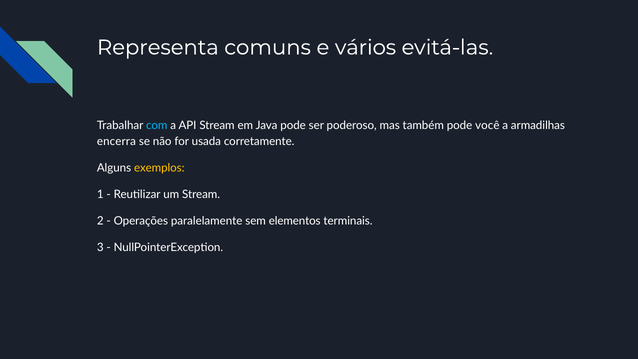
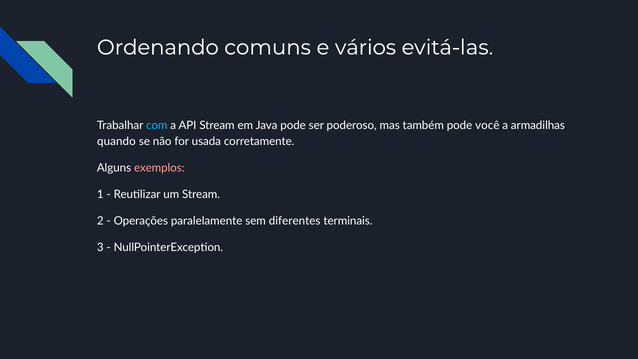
Representa: Representa -> Ordenando (158, 47)
encerra: encerra -> quando (116, 141)
exemplos colour: yellow -> pink (159, 168)
elementos: elementos -> diferentes (295, 221)
